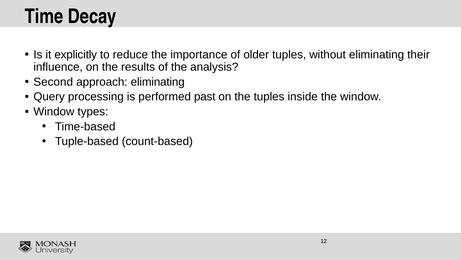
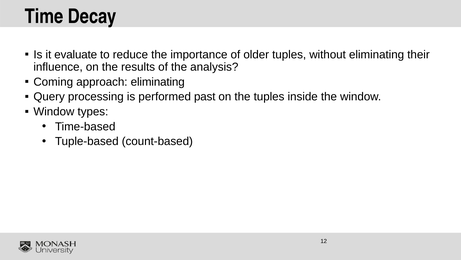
explicitly: explicitly -> evaluate (76, 54)
Second: Second -> Coming (53, 82)
